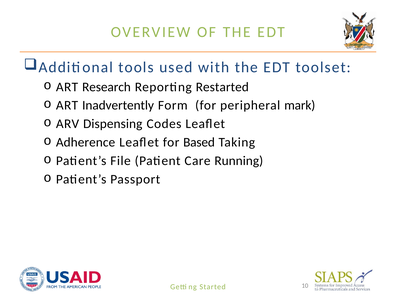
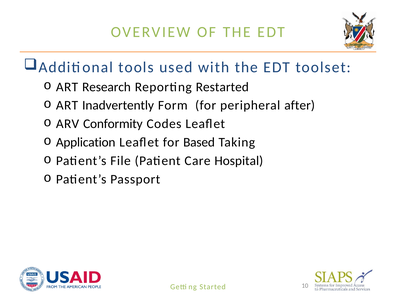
mark: mark -> after (300, 105)
Dispensing: Dispensing -> Conformity (113, 124)
Adherence: Adherence -> Application (86, 142)
Running: Running -> Hospital (239, 161)
